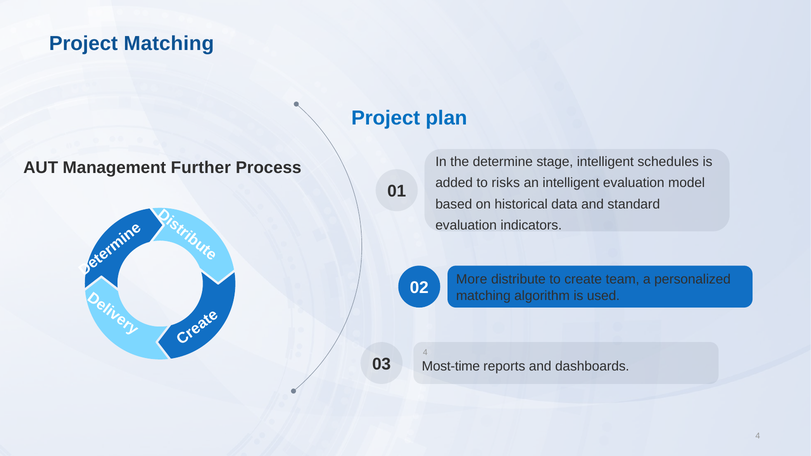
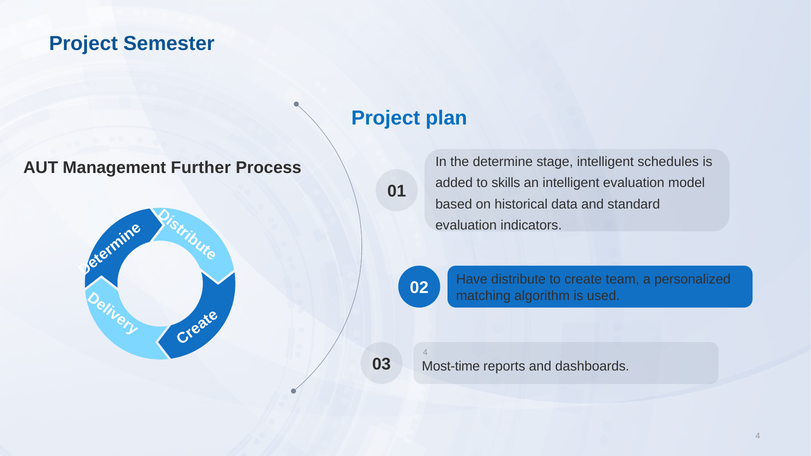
Project Matching: Matching -> Semester (169, 44)
risks: risks -> skills (506, 183)
More: More -> Have (472, 280)
